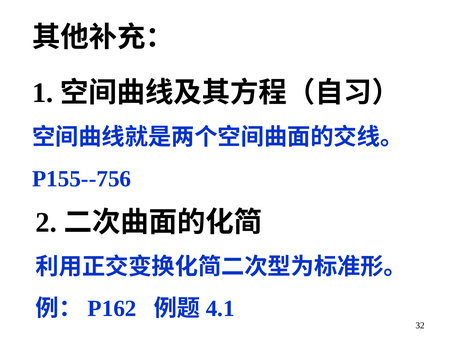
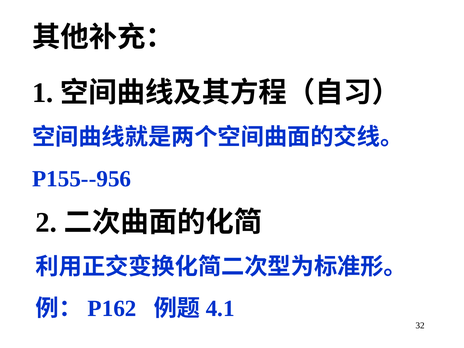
P155--756: P155--756 -> P155--956 (82, 179)
